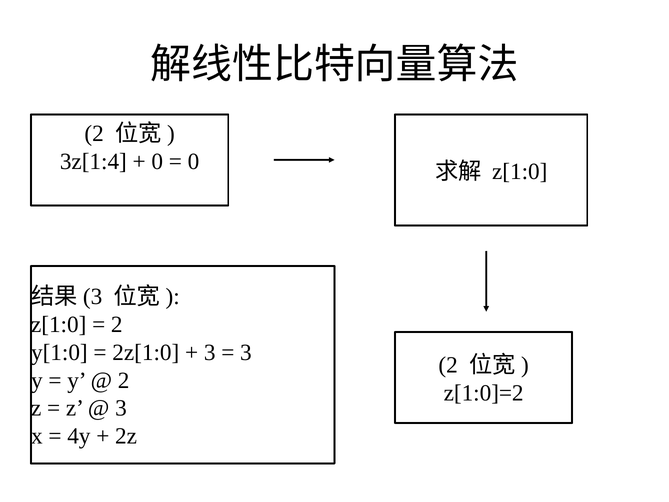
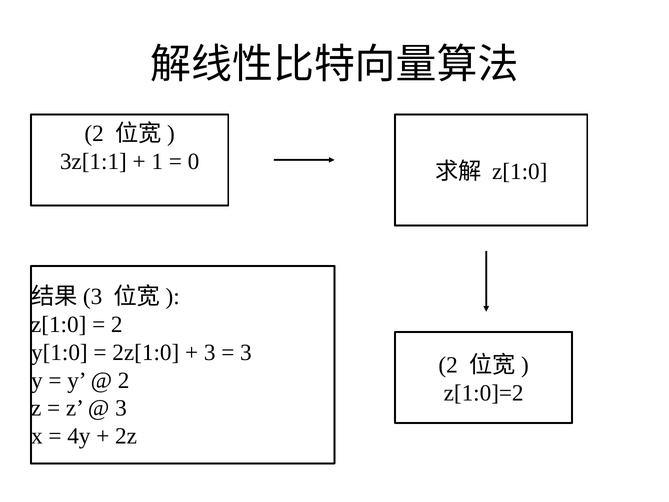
3z[1:4: 3z[1:4 -> 3z[1:1 (93, 161)
0: 0 -> 1 (157, 161)
